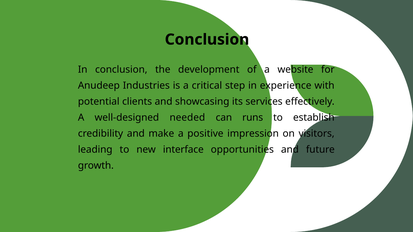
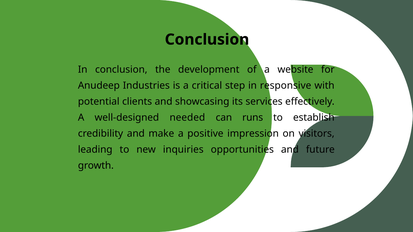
experience: experience -> responsive (286, 86)
interface: interface -> inquiries (183, 150)
